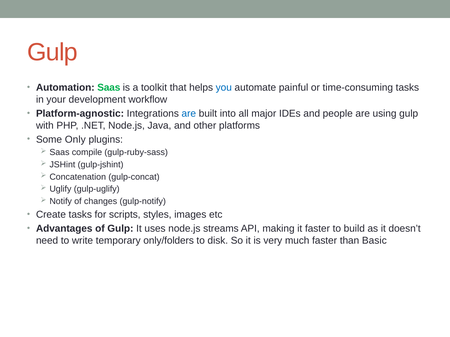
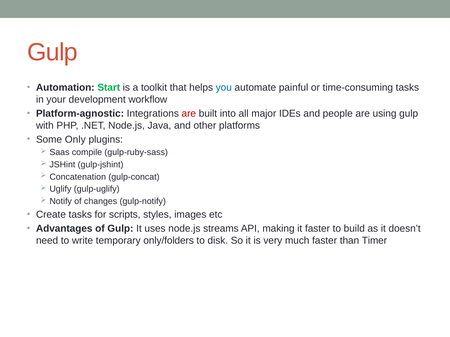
Automation Saas: Saas -> Start (109, 88)
are colour: blue -> red (189, 114)
Basic: Basic -> Timer (374, 241)
